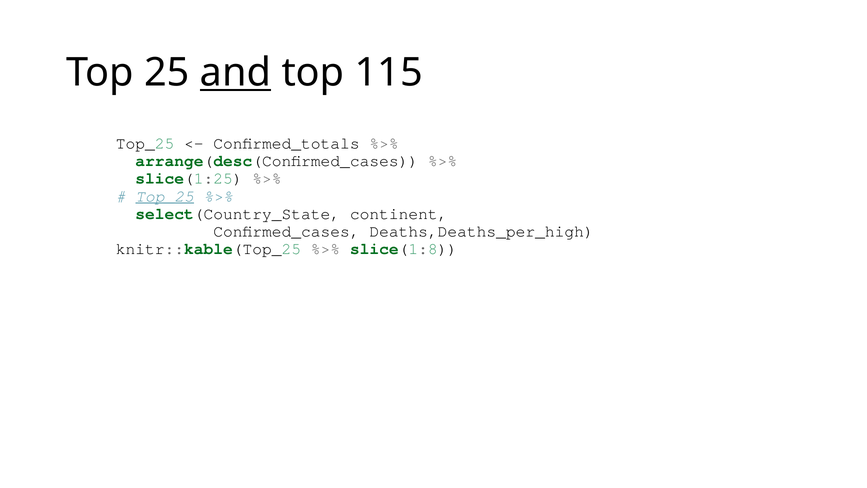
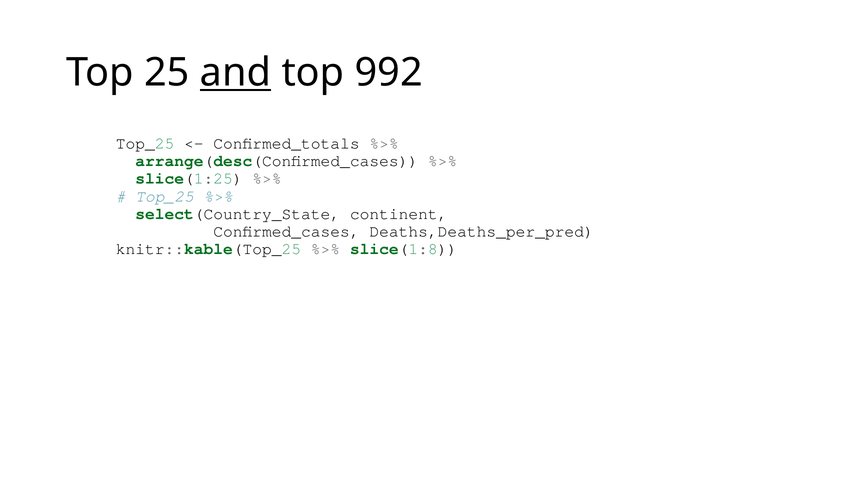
115: 115 -> 992 (389, 73)
Top_25 underline: present -> none (165, 196)
Deaths,Deaths_per_high: Deaths,Deaths_per_high -> Deaths,Deaths_per_pred (482, 231)
